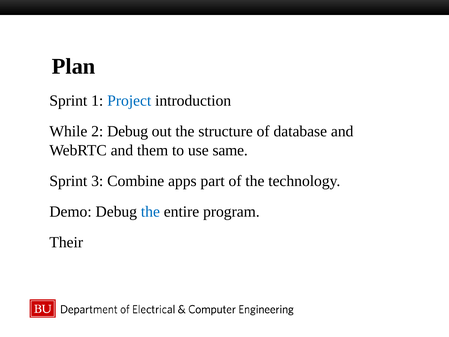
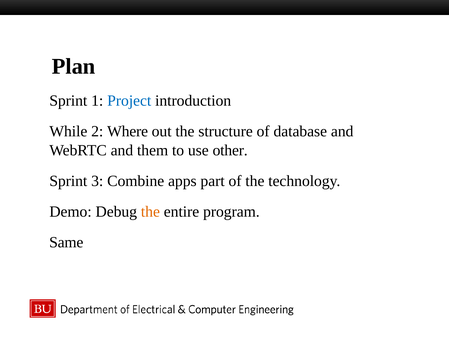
2 Debug: Debug -> Where (128, 131)
same: same -> other (230, 150)
the colour: blue -> orange (150, 211)
Their: Their -> Same (66, 242)
